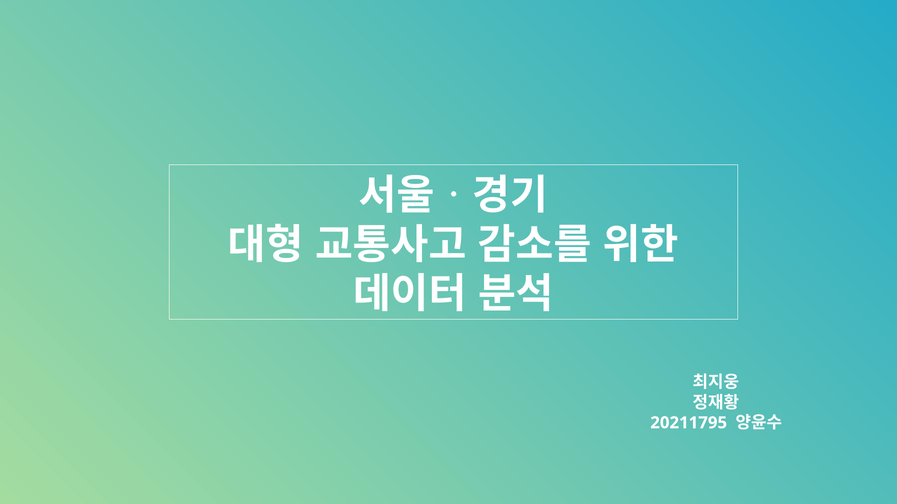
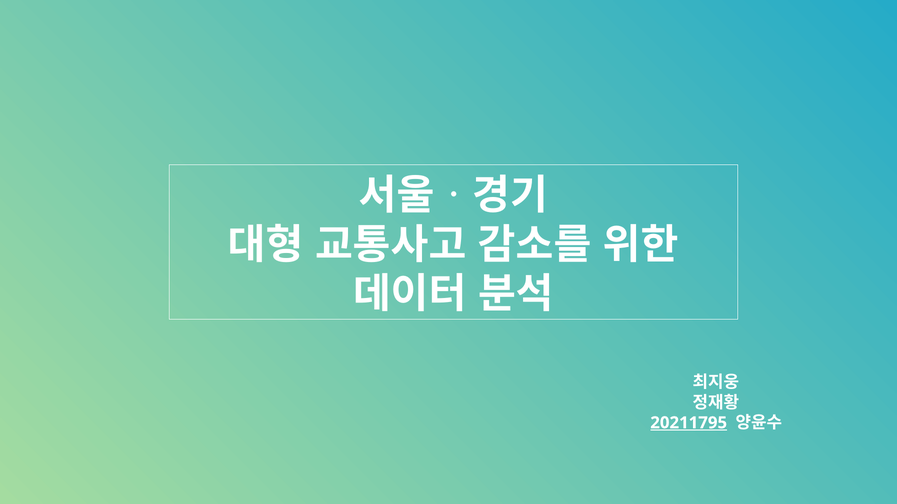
20211795 underline: none -> present (689, 423)
